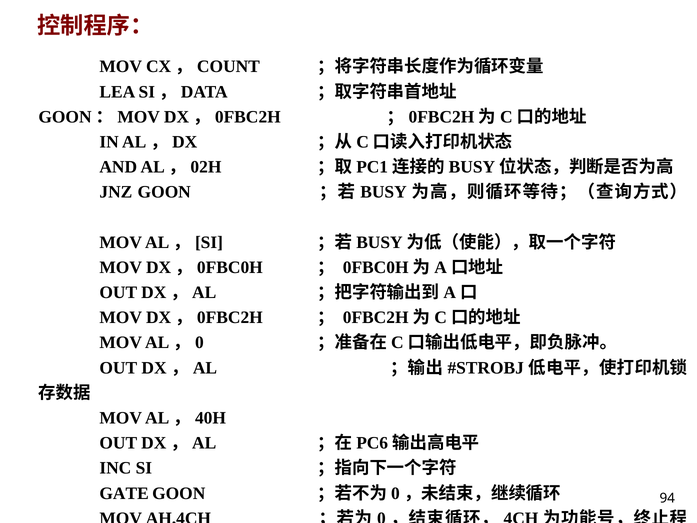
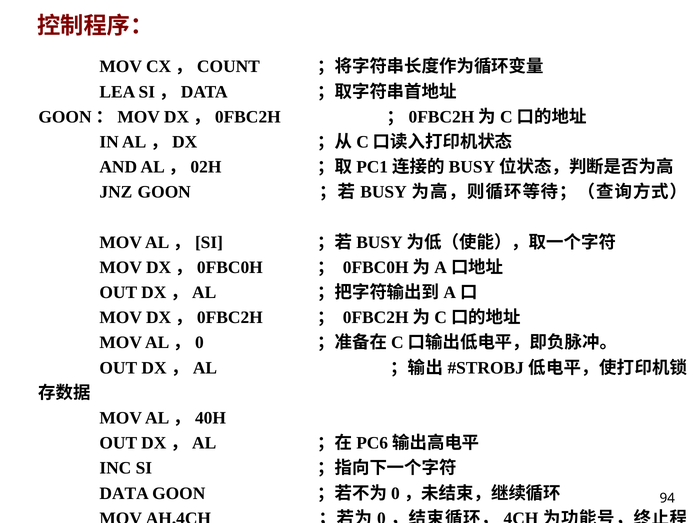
GATE: GATE -> DATA (124, 493)
